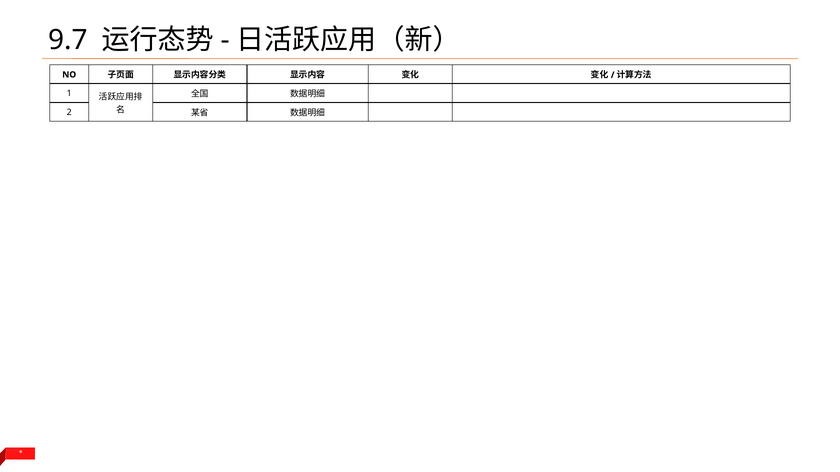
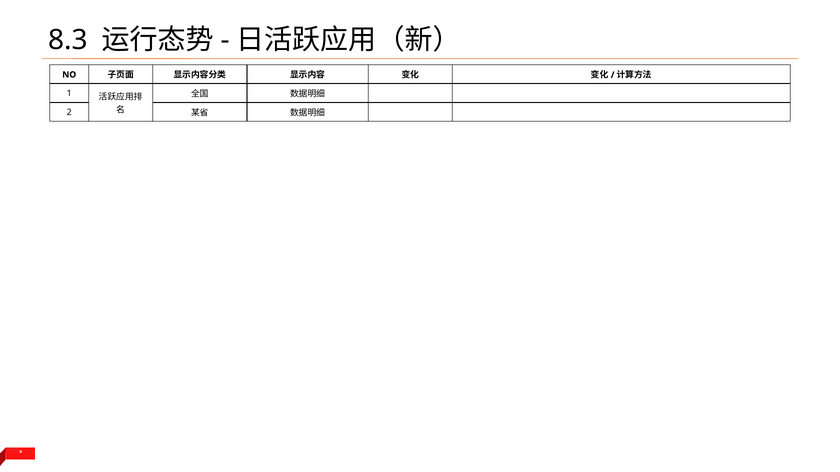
9.7: 9.7 -> 8.3 (68, 40)
